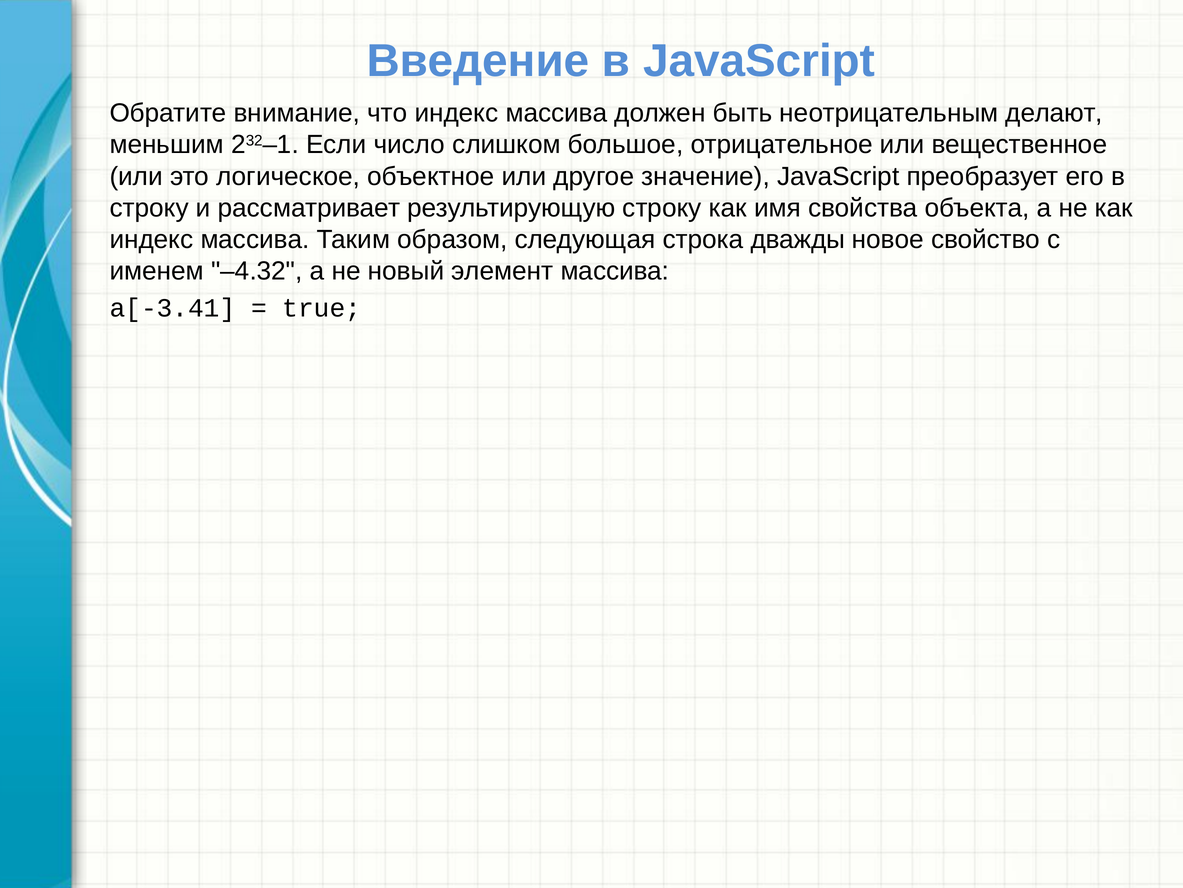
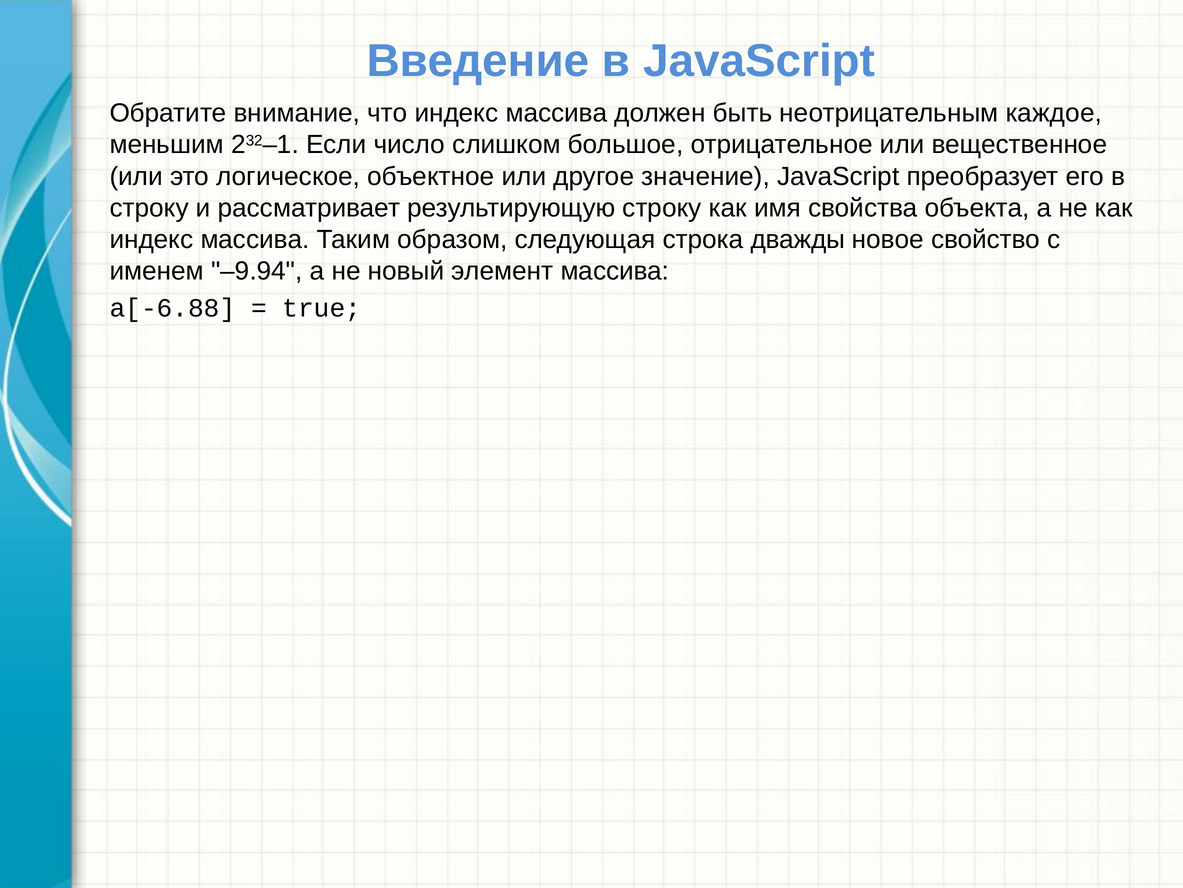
делают: делают -> каждое (1054, 113)
–4.32: –4.32 -> –9.94 (257, 271)
a[-3.41: a[-3.41 -> a[-6.88 (172, 308)
